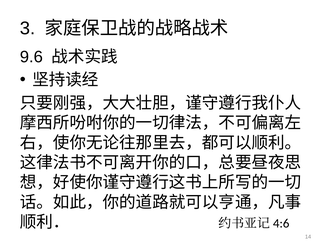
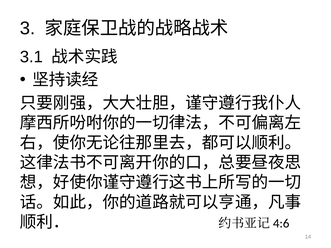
9.6: 9.6 -> 3.1 (31, 57)
